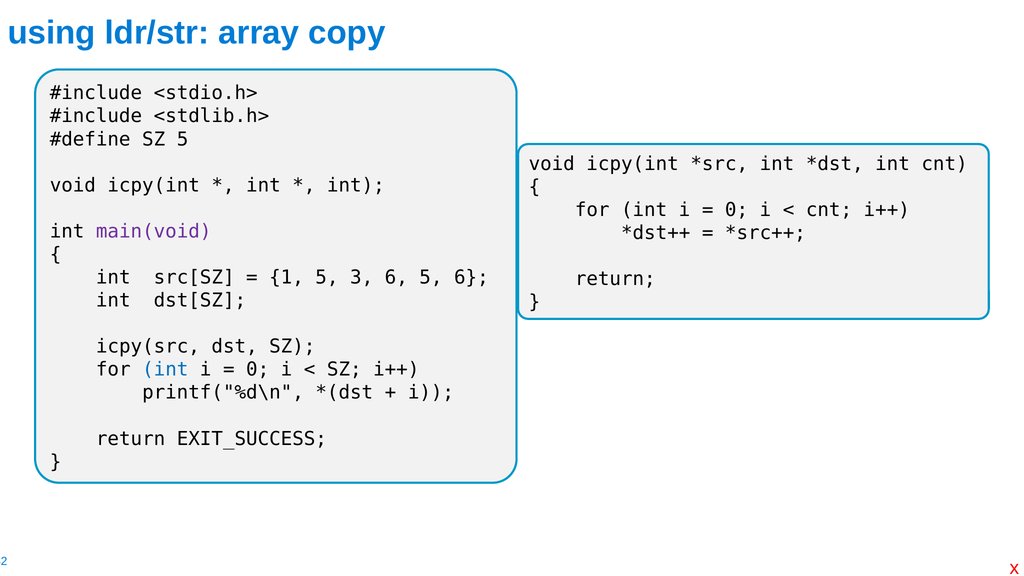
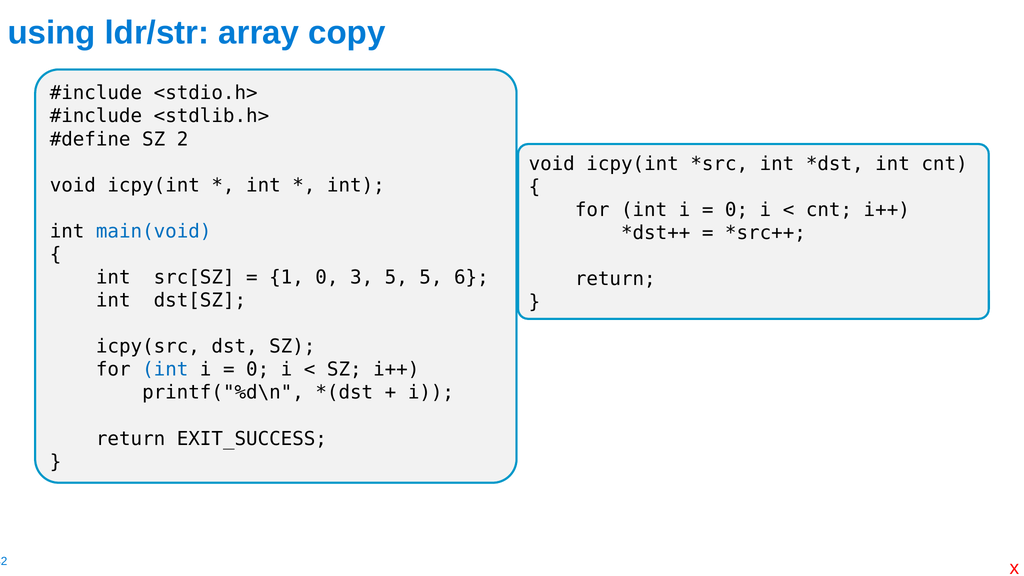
SZ 5: 5 -> 2 (183, 139)
main(void colour: purple -> blue (154, 231)
1 5: 5 -> 0 (327, 277)
3 6: 6 -> 5 (396, 277)
